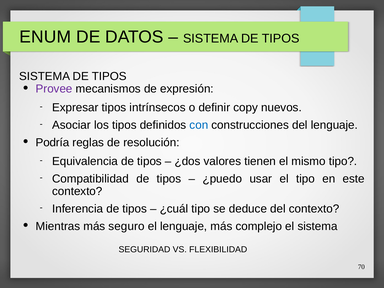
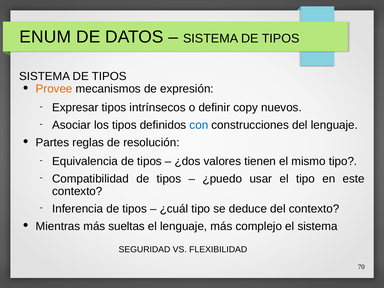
Provee colour: purple -> orange (54, 89)
Podría: Podría -> Partes (52, 143)
seguro: seguro -> sueltas (127, 226)
